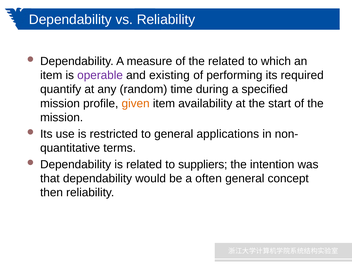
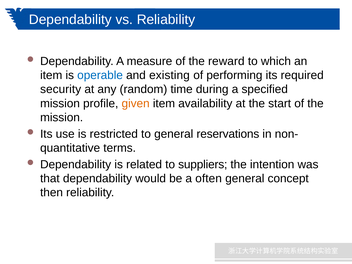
the related: related -> reward (226, 61)
operable colour: purple -> blue (100, 75)
quantify: quantify -> security (61, 89)
applications: applications -> reservations (228, 134)
